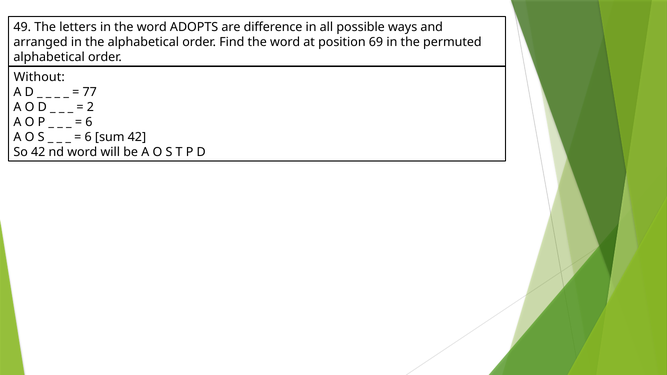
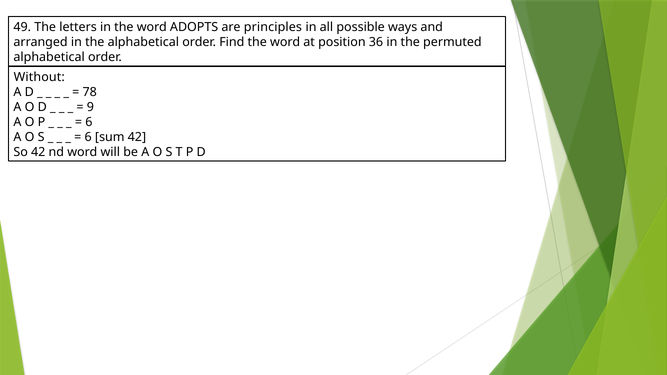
difference: difference -> principles (273, 27)
69: 69 -> 36 (376, 42)
77: 77 -> 78 (90, 92)
2: 2 -> 9 (90, 107)
